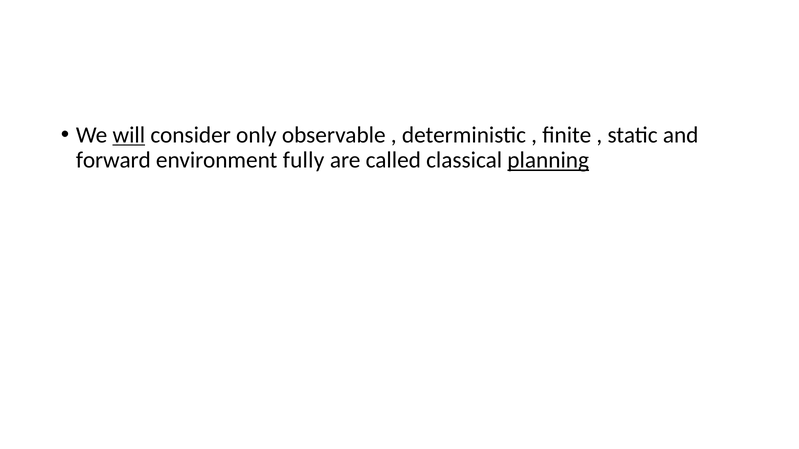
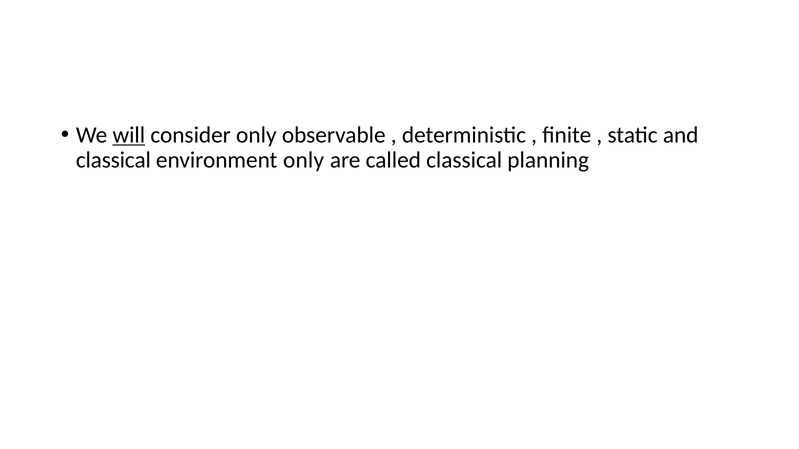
forward: forward -> classical (113, 160)
environment fully: fully -> only (304, 160)
planning underline: present -> none (548, 160)
